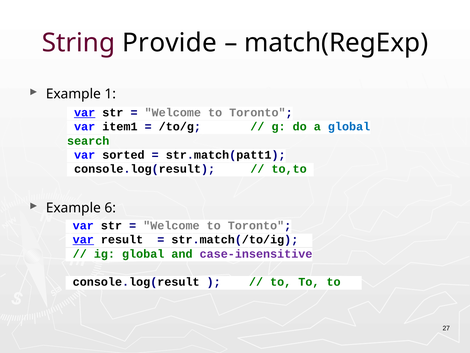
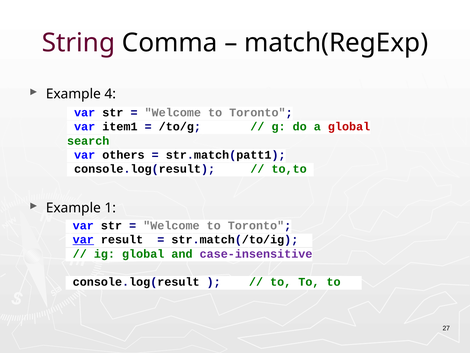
Provide: Provide -> Comma (170, 43)
1: 1 -> 4 (110, 94)
var underline: present -> none (85, 112)
global colour: blue -> red (349, 127)
sorted: sorted -> others (123, 155)
6: 6 -> 1 (110, 208)
